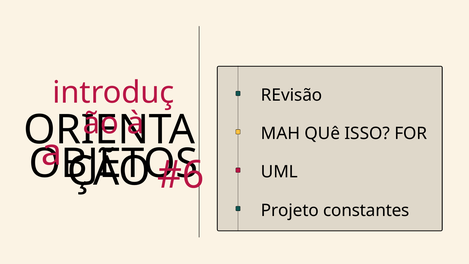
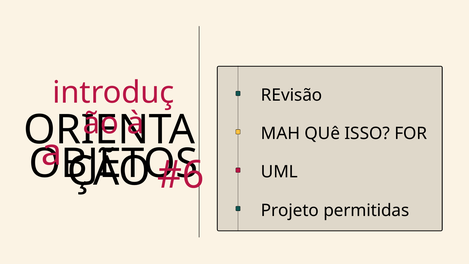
constantes: constantes -> permitidas (366, 210)
